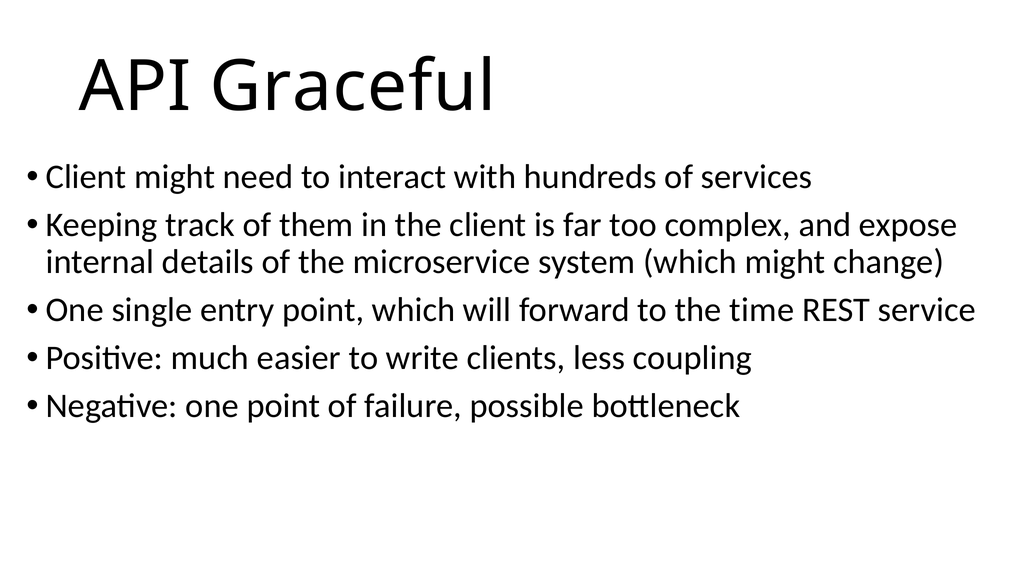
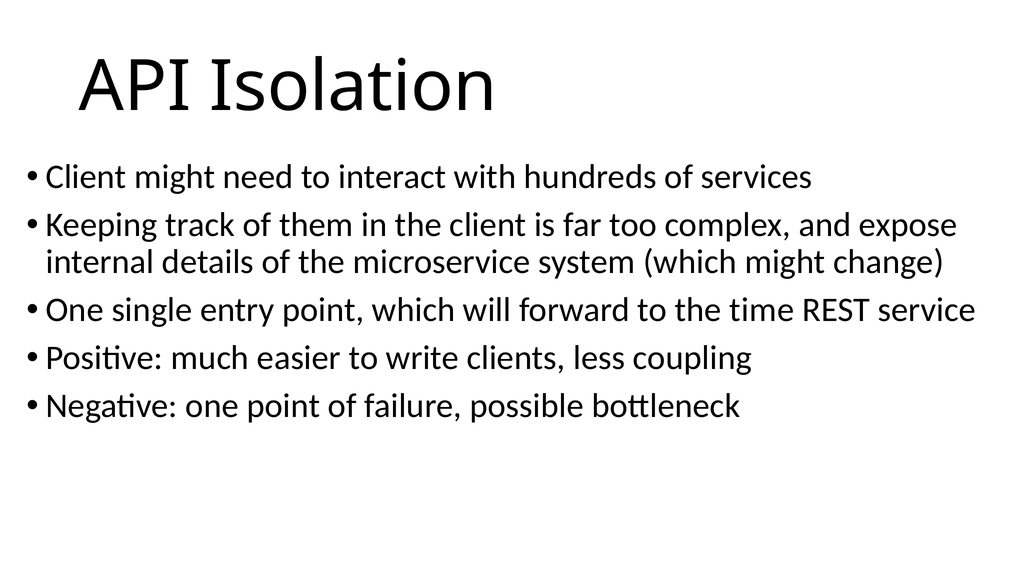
Graceful: Graceful -> Isolation (353, 87)
